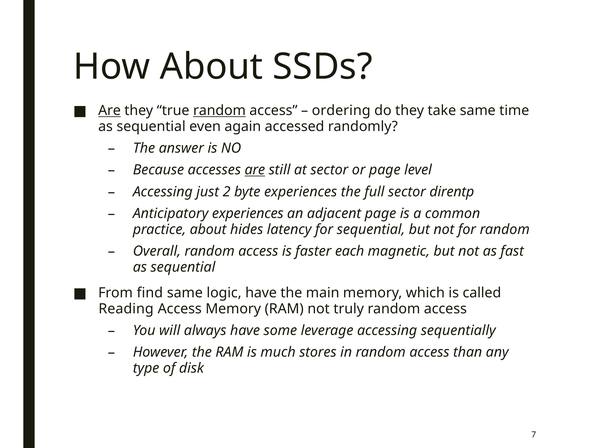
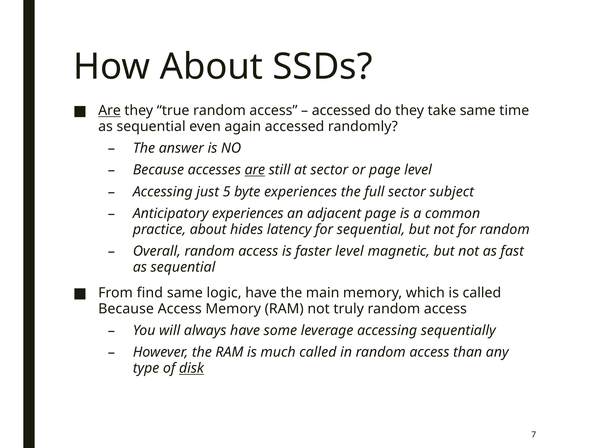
random underline: present -> none (219, 111)
ordering: ordering -> accessed (341, 111)
2: 2 -> 5 (227, 192)
direntp: direntp -> subject (452, 192)
faster each: each -> level (349, 251)
Reading: Reading -> Because (126, 309)
much stores: stores -> called (318, 352)
disk underline: none -> present (192, 368)
